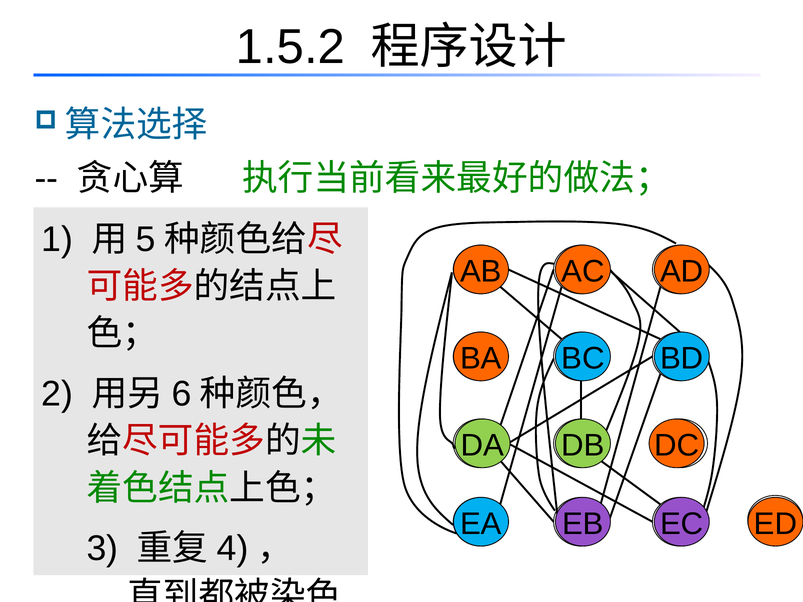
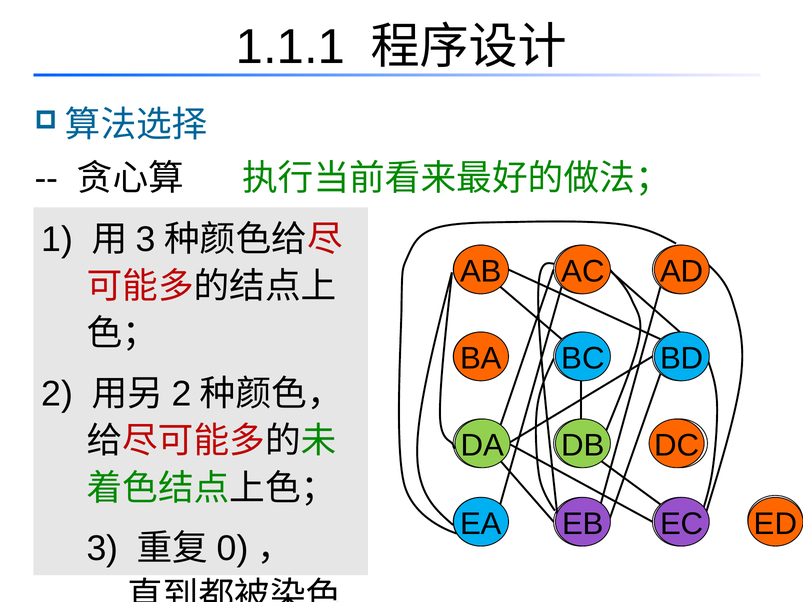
1.5.2: 1.5.2 -> 1.1.1 (290, 47)
5: 5 -> 3 (146, 240)
6: 6 -> 2 (182, 394)
4: 4 -> 0 (233, 549)
